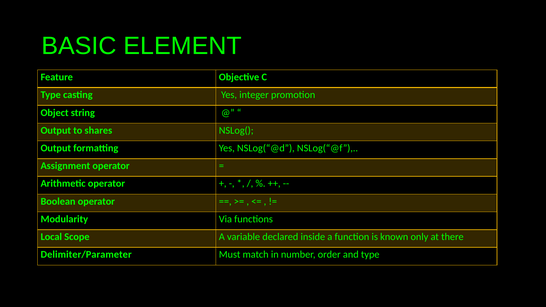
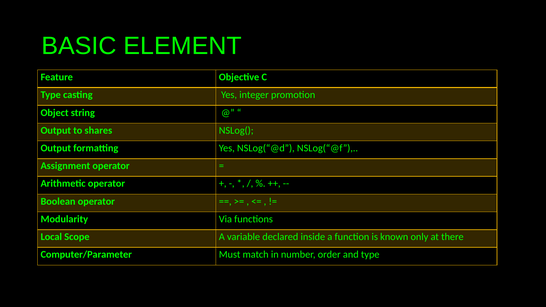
Delimiter/Parameter: Delimiter/Parameter -> Computer/Parameter (86, 255)
